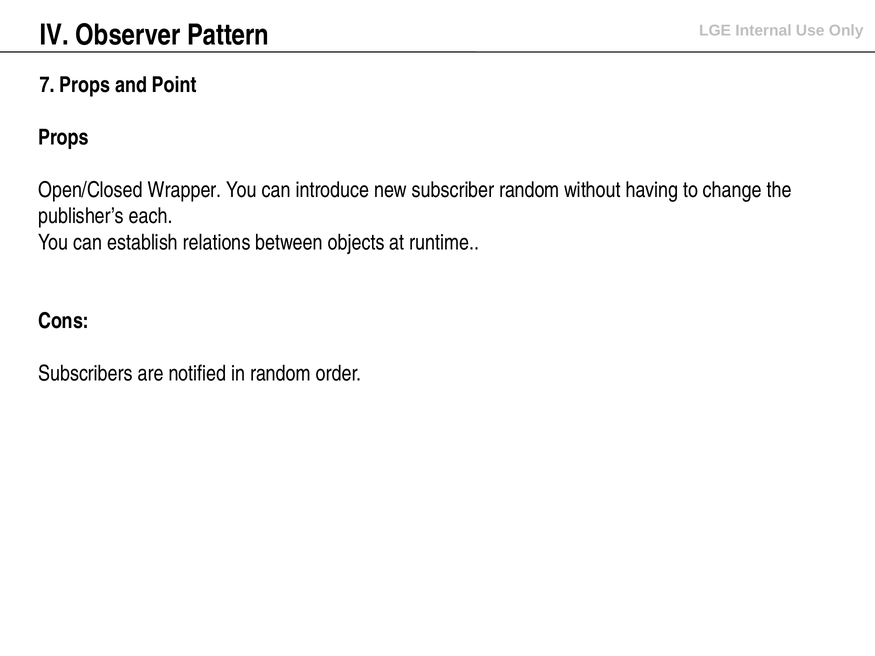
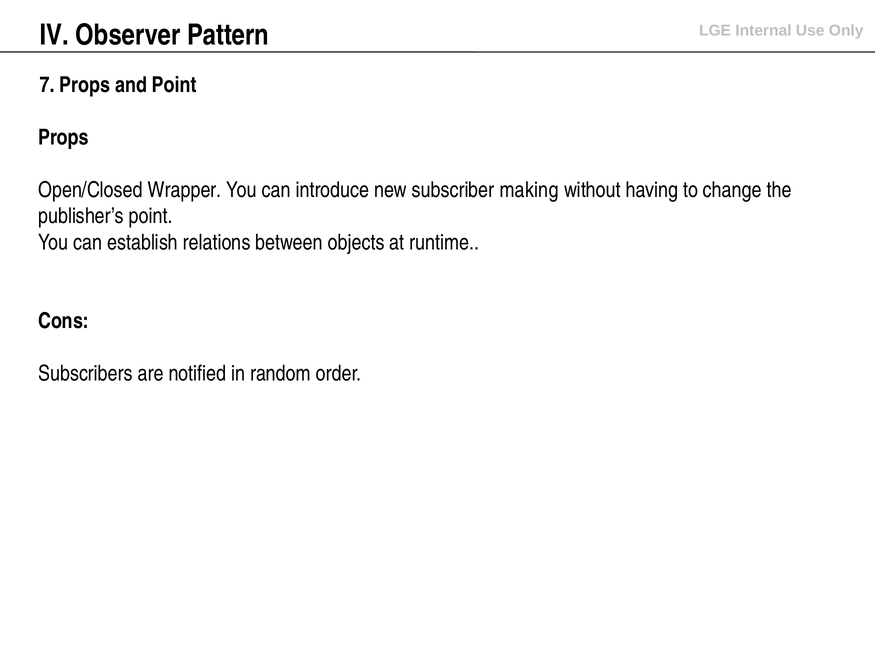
subscriber random: random -> making (529, 190)
publisher’s each: each -> point (151, 216)
